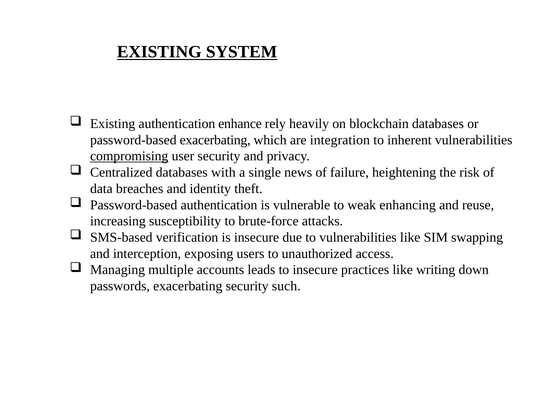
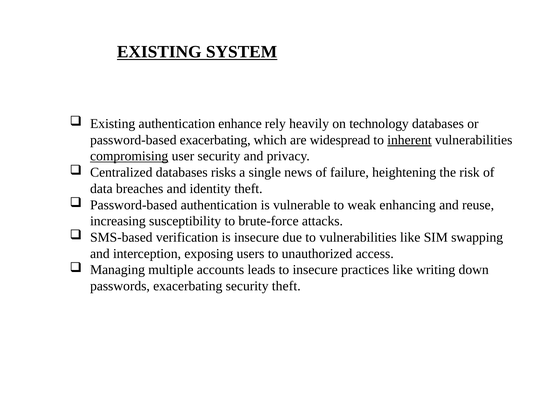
blockchain: blockchain -> technology (379, 124)
integration: integration -> widespread (340, 140)
inherent underline: none -> present (409, 140)
with: with -> risks (224, 173)
security such: such -> theft (286, 286)
